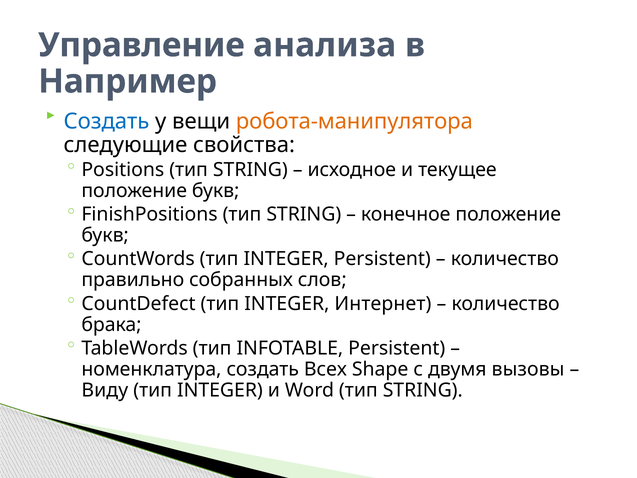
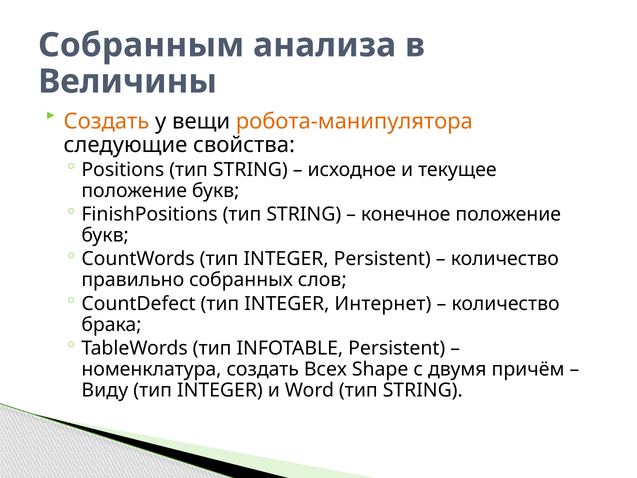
Управление: Управление -> Собранным (141, 45)
Например: Например -> Величины (128, 81)
Создать colour: blue -> orange (106, 121)
вызовы: вызовы -> причём (528, 369)
